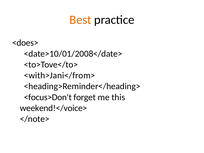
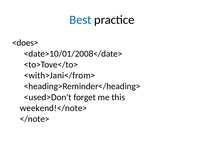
Best colour: orange -> blue (80, 20)
<focus>Don't: <focus>Don't -> <used>Don't (48, 97)
weekend!</voice>: weekend!</voice> -> weekend!</note> (53, 108)
